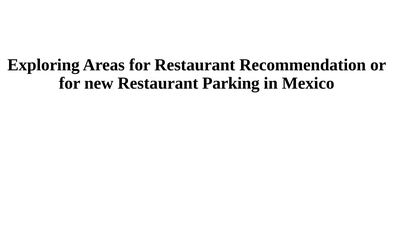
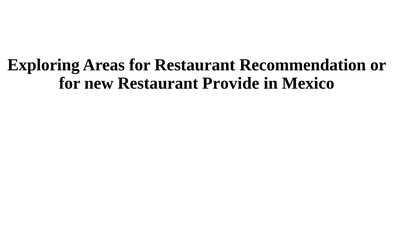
Parking: Parking -> Provide (231, 83)
